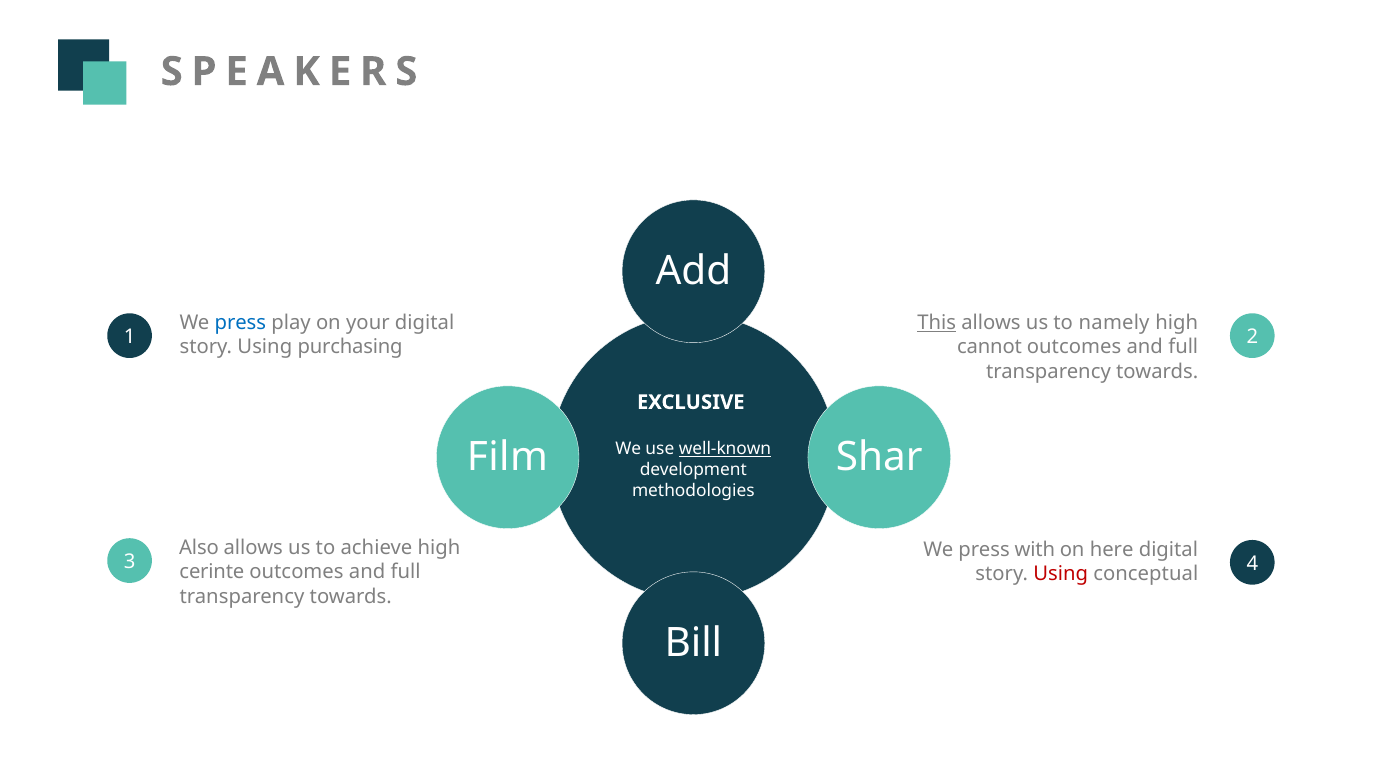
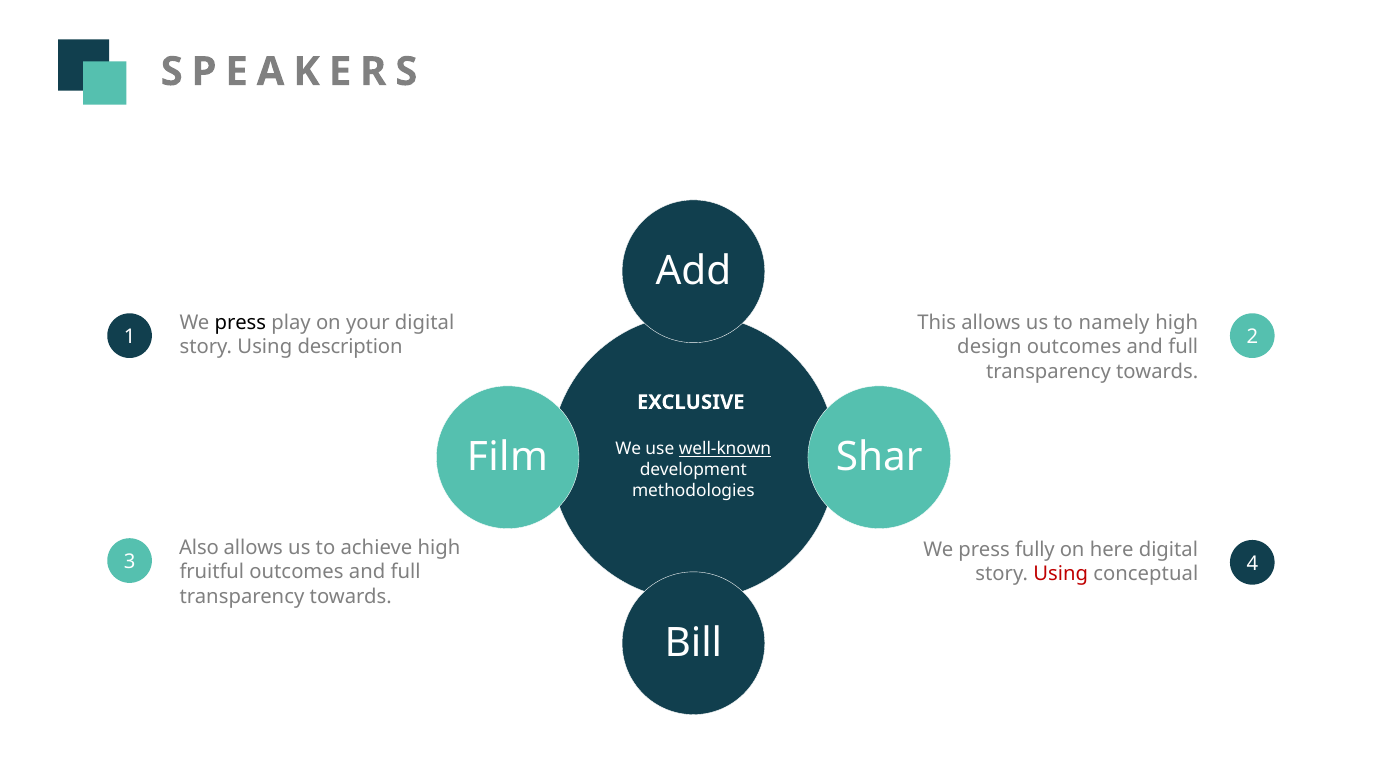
press colour: blue -> black (240, 322)
This underline: present -> none (937, 322)
purchasing: purchasing -> description (350, 347)
cannot: cannot -> design (989, 347)
with: with -> fully (1035, 549)
cerinte: cerinte -> fruitful (212, 572)
